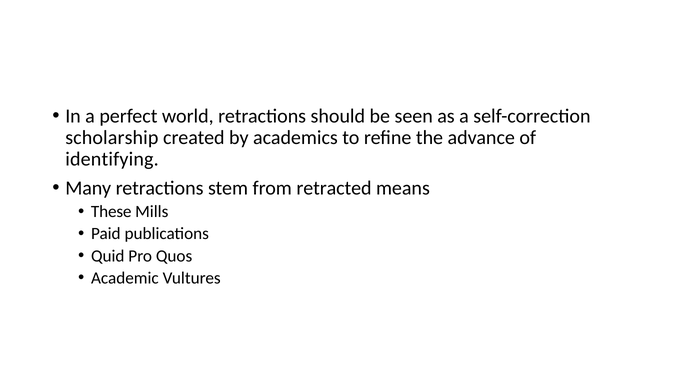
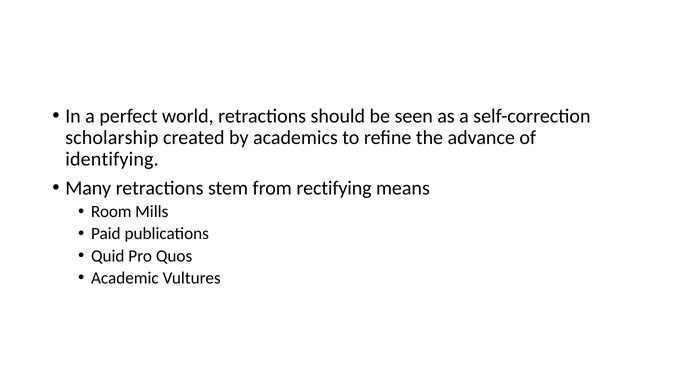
retracted: retracted -> rectifying (334, 188)
These: These -> Room (111, 212)
